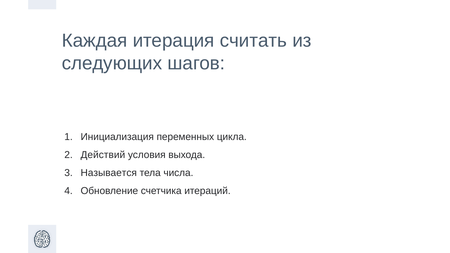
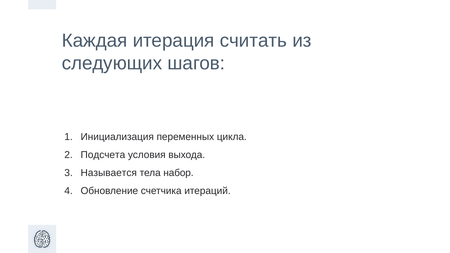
Действий: Действий -> Подсчета (103, 155)
числа: числа -> набор (178, 173)
